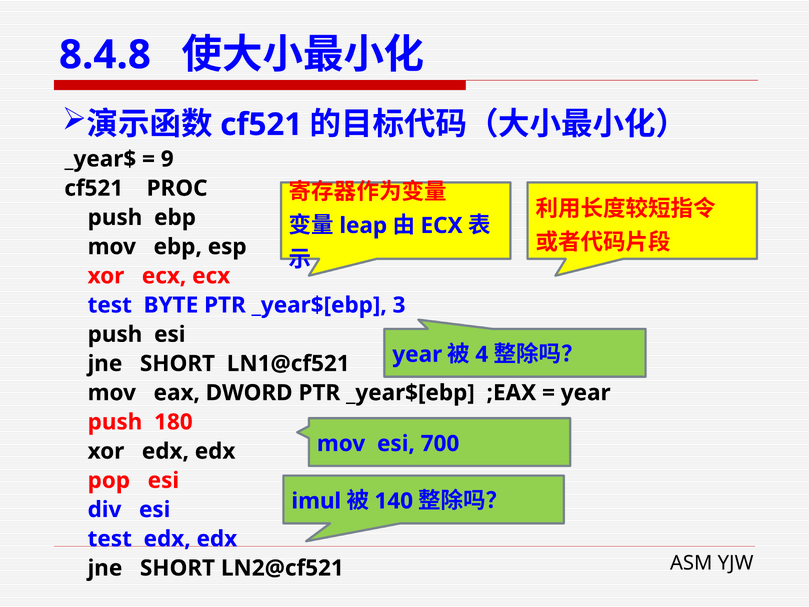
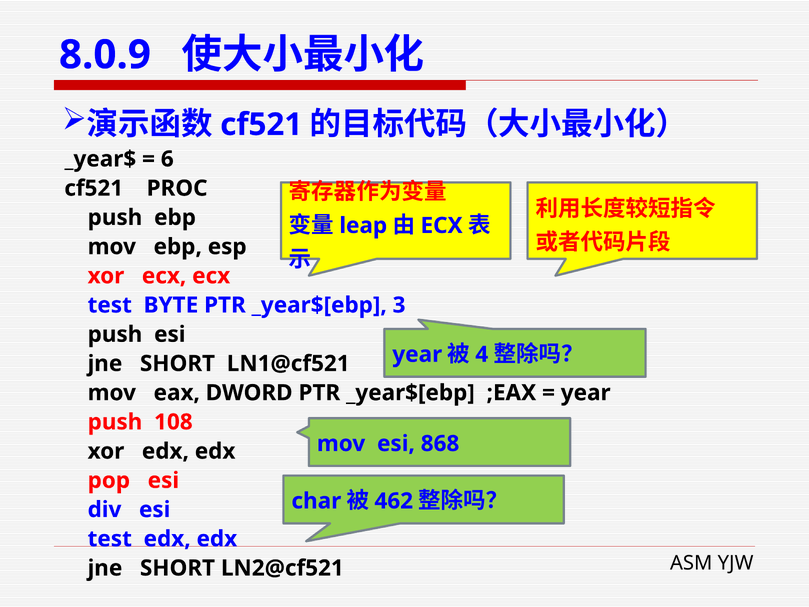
8.4.8: 8.4.8 -> 8.0.9 (105, 55)
9: 9 -> 6 (167, 159)
180: 180 -> 108 (173, 422)
700: 700 -> 868 (440, 443)
imul: imul -> char (316, 501)
140: 140 -> 462 (394, 501)
